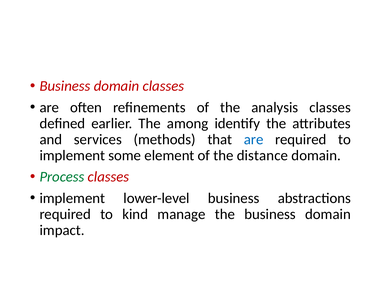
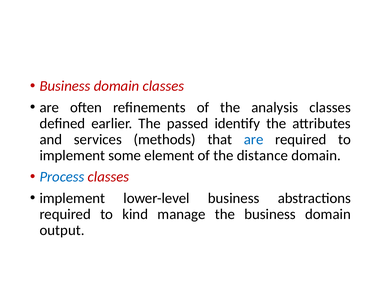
among: among -> passed (188, 123)
Process colour: green -> blue (62, 177)
impact: impact -> output (62, 230)
